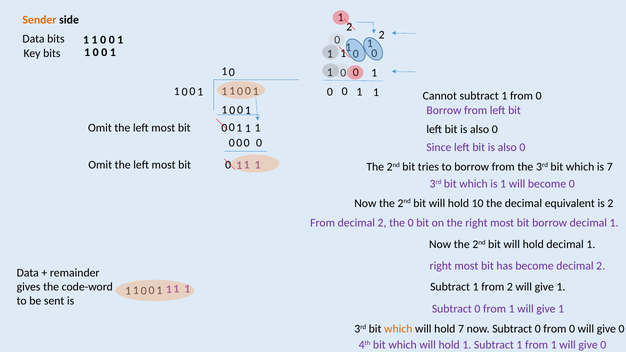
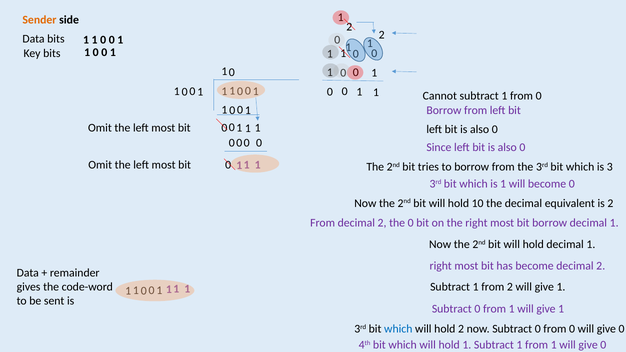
is 7: 7 -> 3 (610, 167)
which colour: orange -> blue (398, 329)
hold 7: 7 -> 2 (461, 329)
